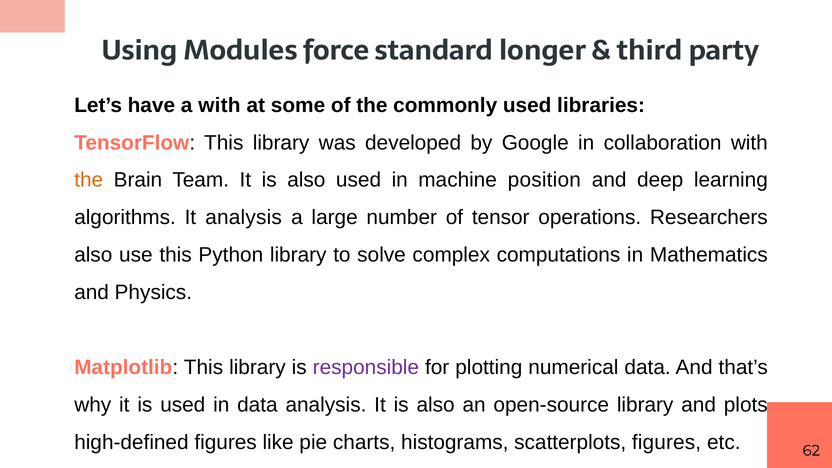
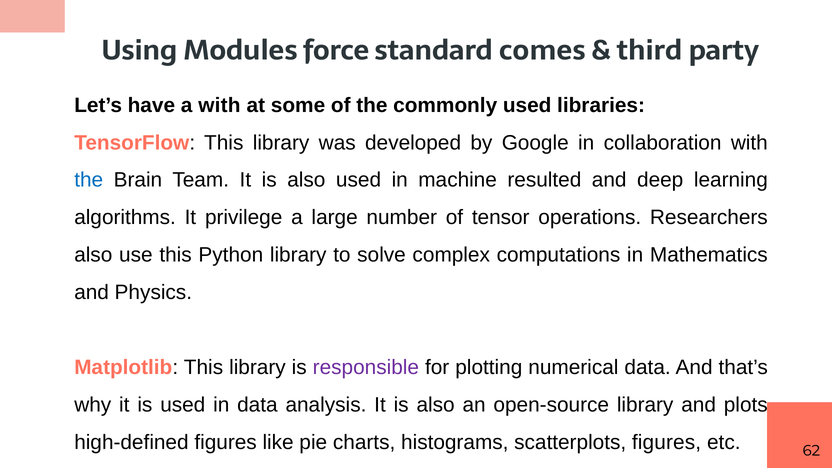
longer: longer -> comes (542, 51)
the colour: orange -> blue (89, 180)
position: position -> resulted (544, 180)
It analysis: analysis -> privilege (244, 218)
